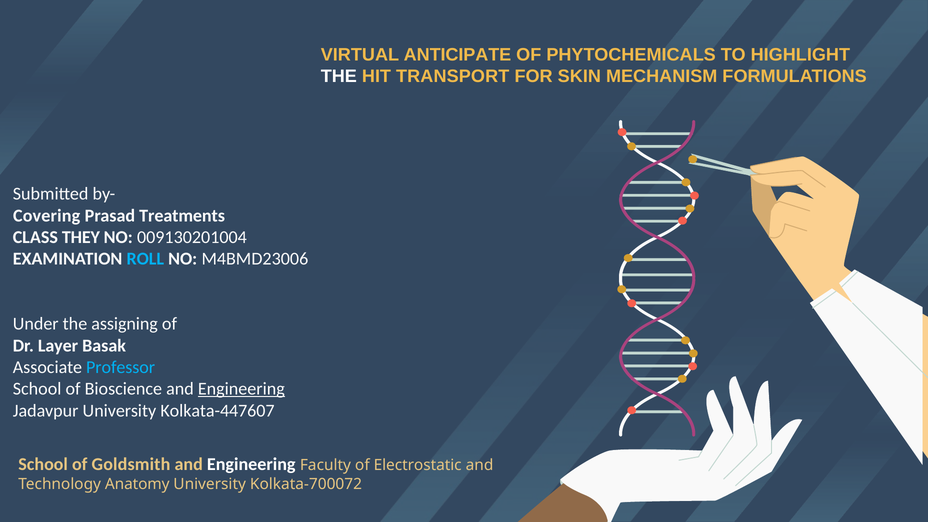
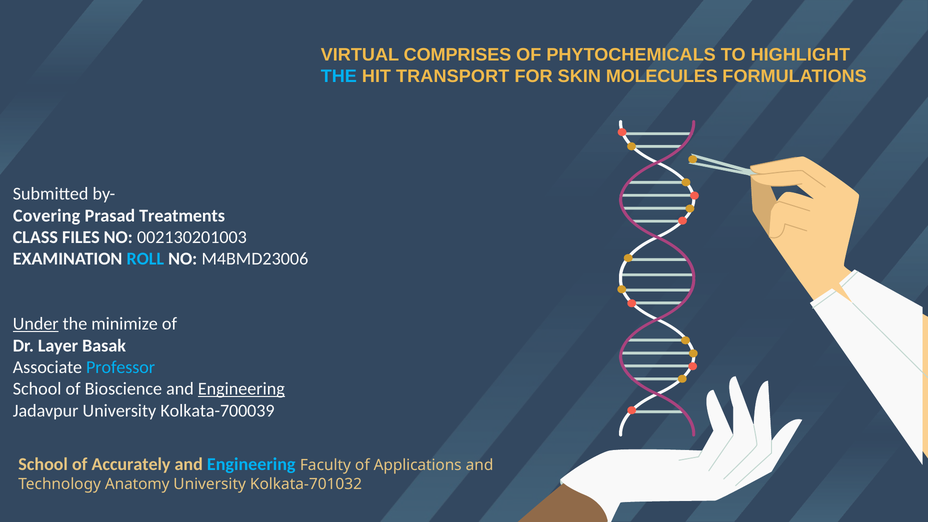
ANTICIPATE: ANTICIPATE -> COMPRISES (457, 55)
THE colour: white -> light blue (339, 76)
MECHANISM: MECHANISM -> MOLECULES (662, 76)
THEY: THEY -> FILES (81, 237)
009130201004: 009130201004 -> 002130201003 (192, 237)
Under underline: none -> present (36, 324)
assigning: assigning -> minimize (125, 324)
Kolkata-447607: Kolkata-447607 -> Kolkata-700039 (217, 411)
Goldsmith: Goldsmith -> Accurately (131, 464)
Engineering colour: white -> light blue (251, 464)
Electrostatic: Electrostatic -> Applications (418, 465)
Kolkata-700072: Kolkata-700072 -> Kolkata-701032 (306, 484)
